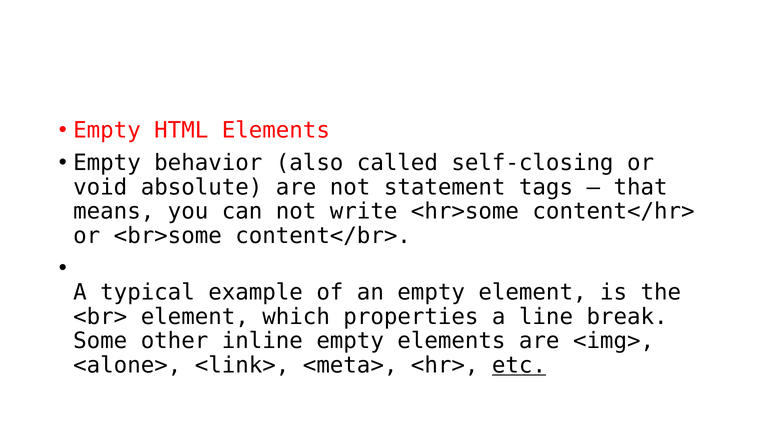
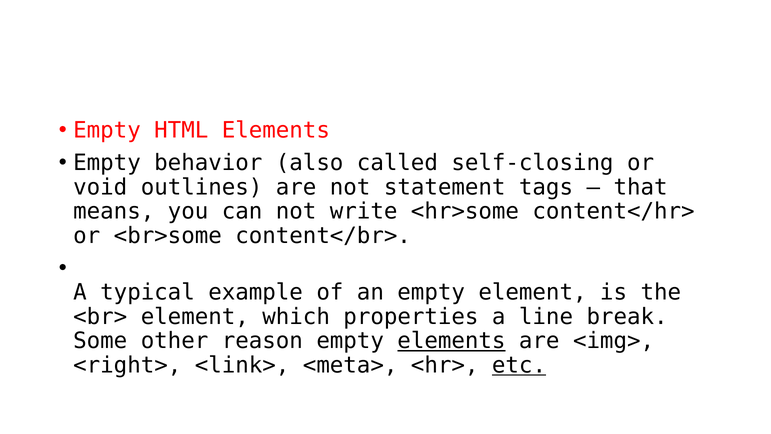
absolute: absolute -> outlines (202, 187)
inline: inline -> reason (262, 341)
elements underline: none -> present (451, 341)
<alone>: <alone> -> <right> (127, 365)
